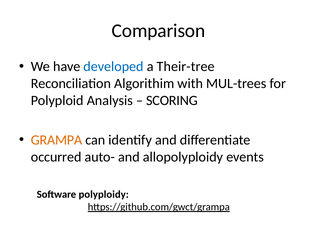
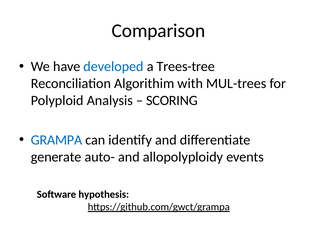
Their-tree: Their-tree -> Trees-tree (186, 67)
GRAMPA colour: orange -> blue (57, 140)
occurred: occurred -> generate (56, 157)
polyploidy: polyploidy -> hypothesis (104, 194)
